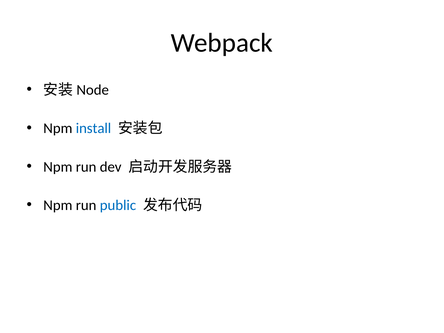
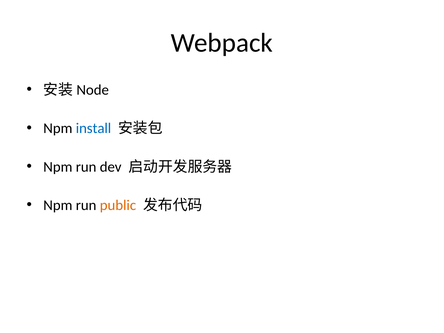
public colour: blue -> orange (118, 205)
